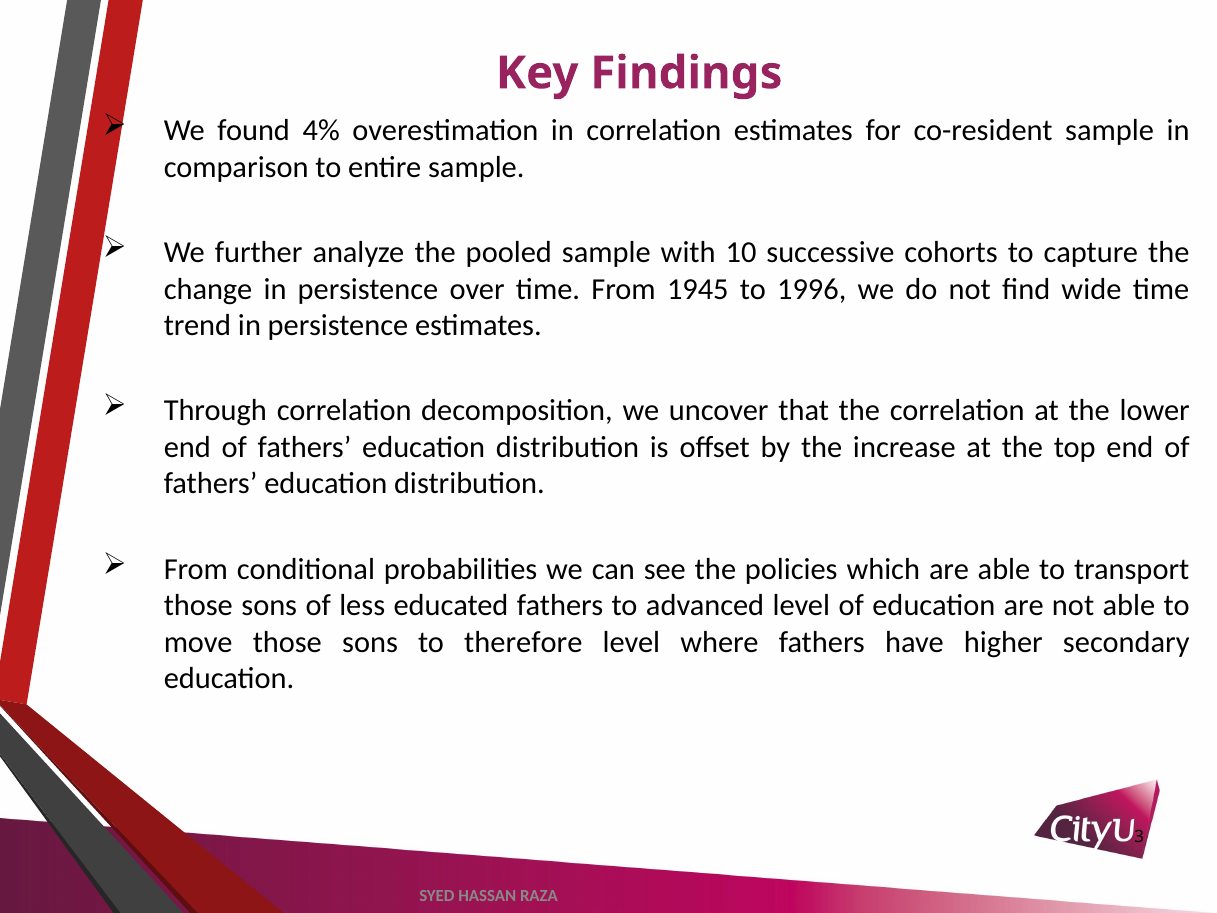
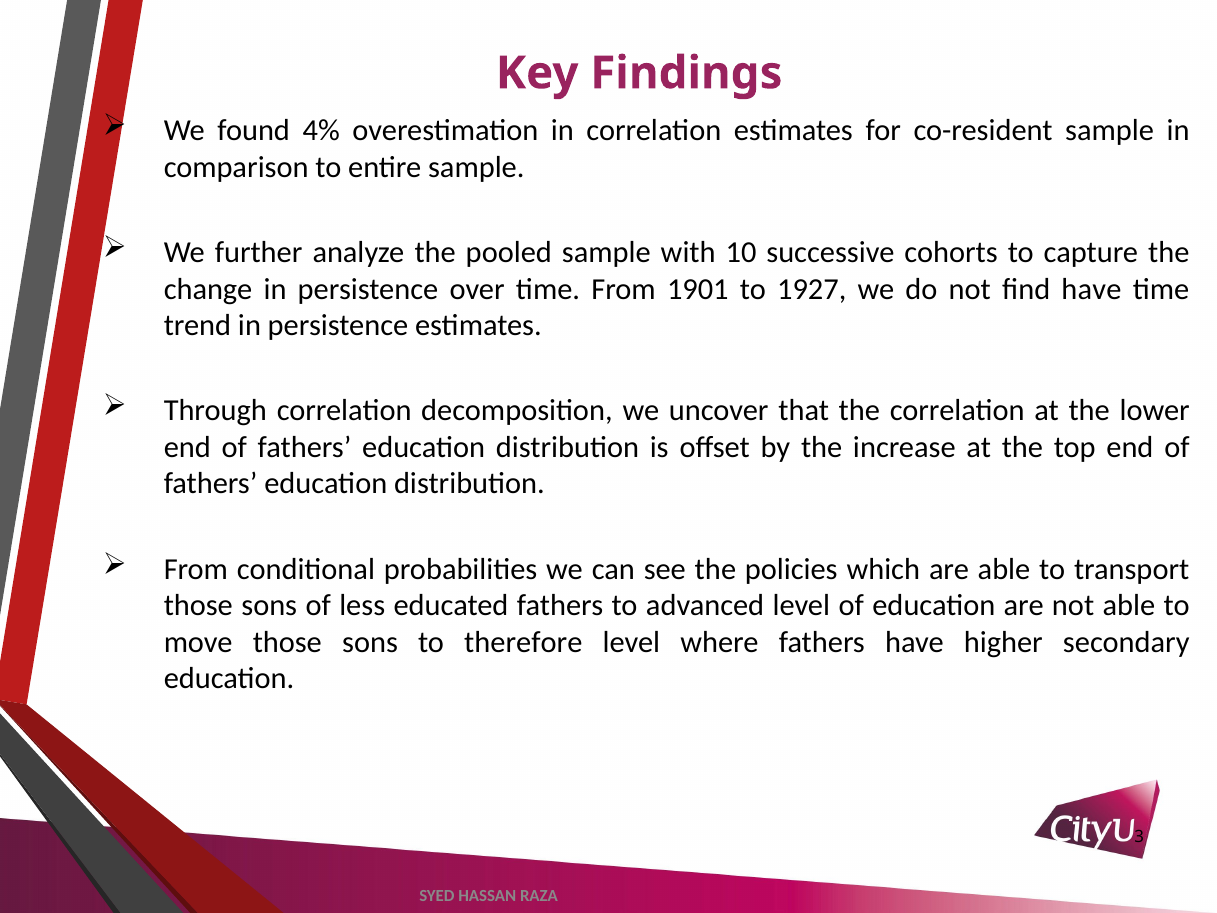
1945: 1945 -> 1901 (698, 289)
1996: 1996 -> 1927 (812, 289)
find wide: wide -> have (1092, 289)
